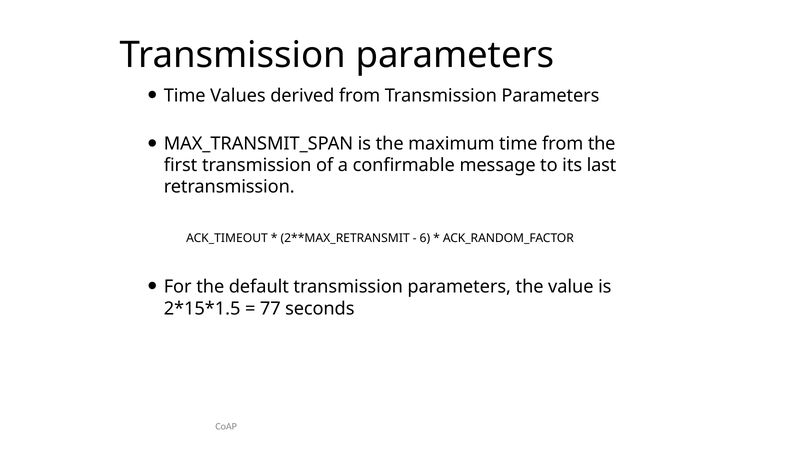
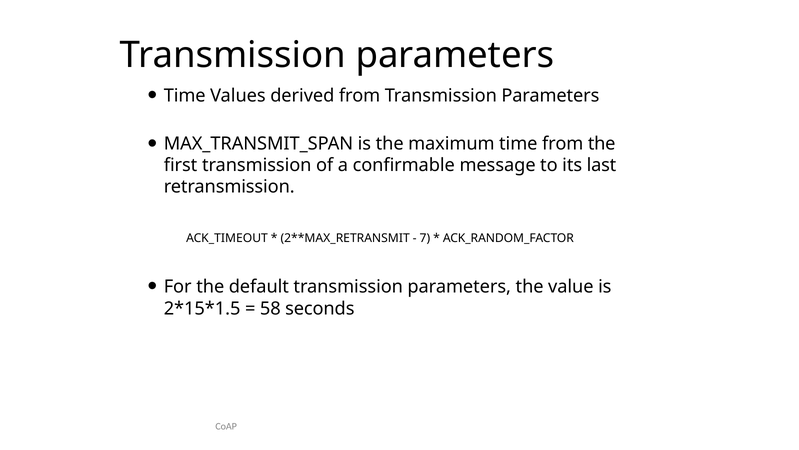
6: 6 -> 7 (425, 238)
77: 77 -> 58 (270, 308)
